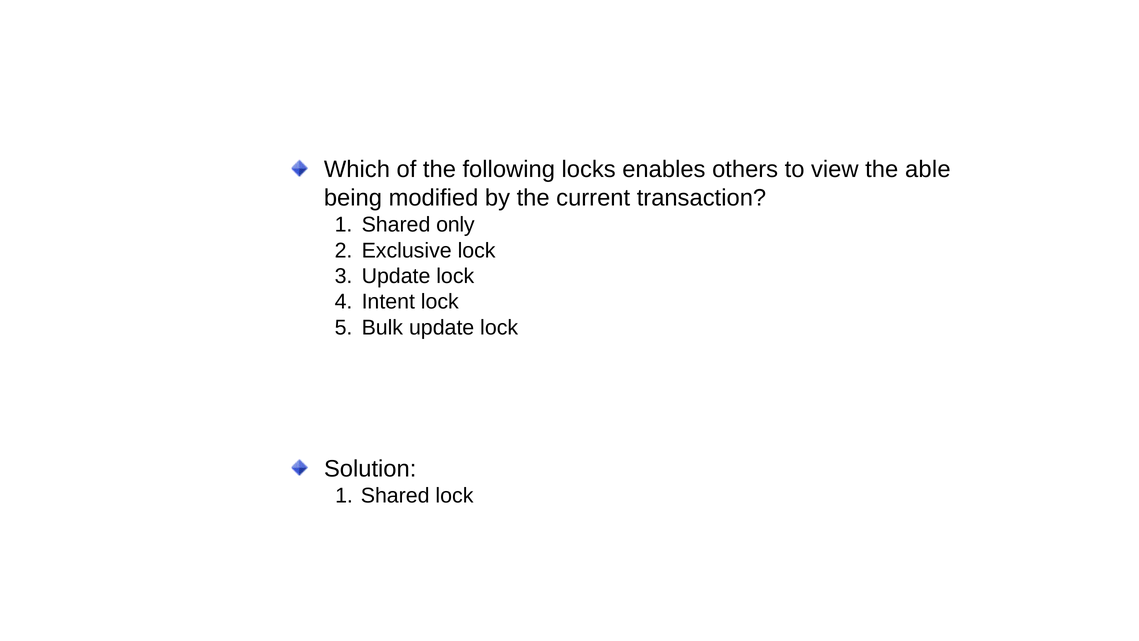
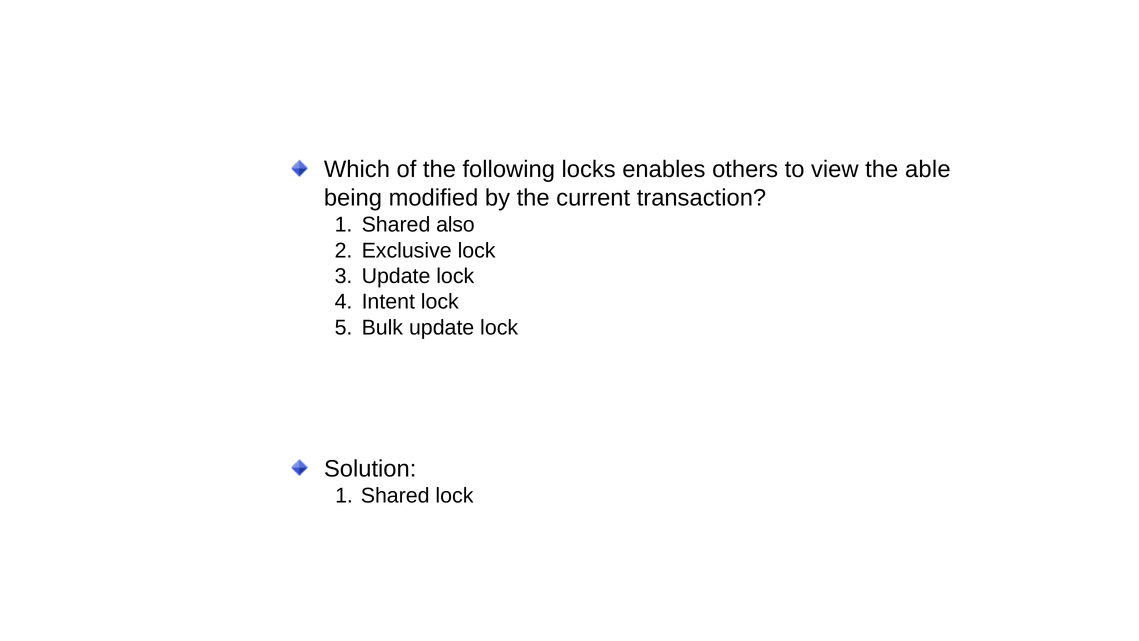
only: only -> also (455, 225)
